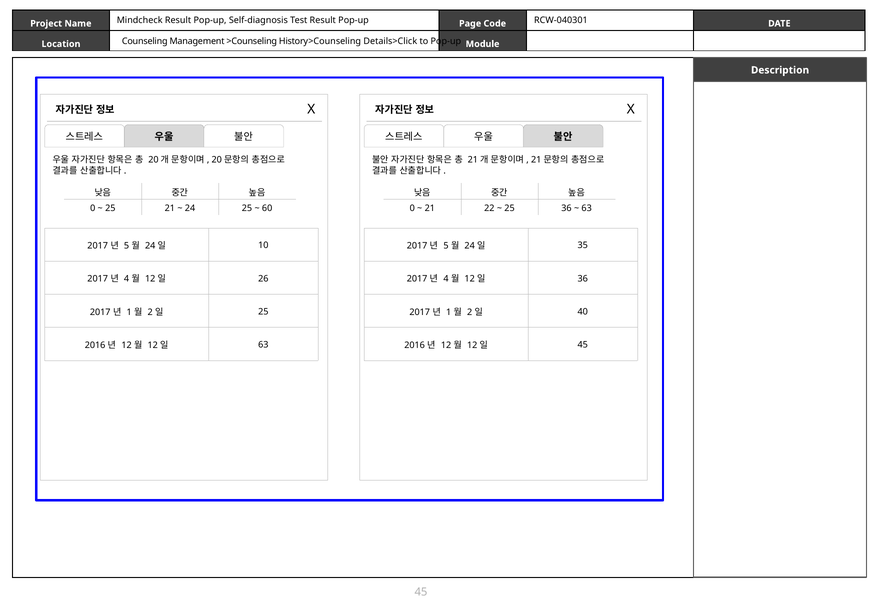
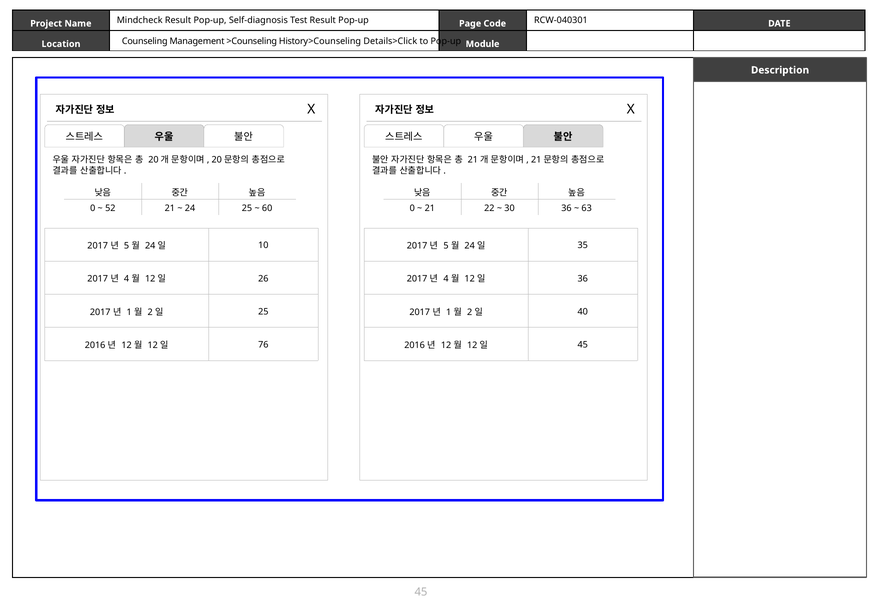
25: 25 -> 52 (110, 208)
25: 25 -> 30 (510, 208)
63: 63 -> 76 (263, 345)
